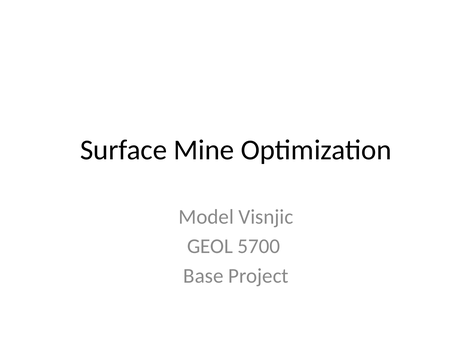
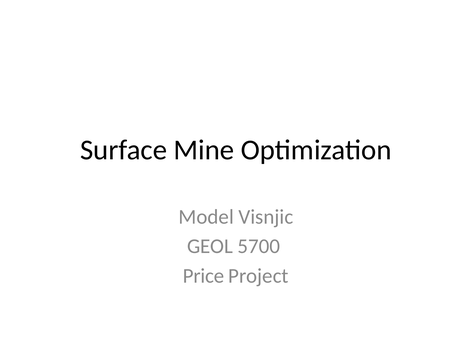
Base: Base -> Price (204, 276)
